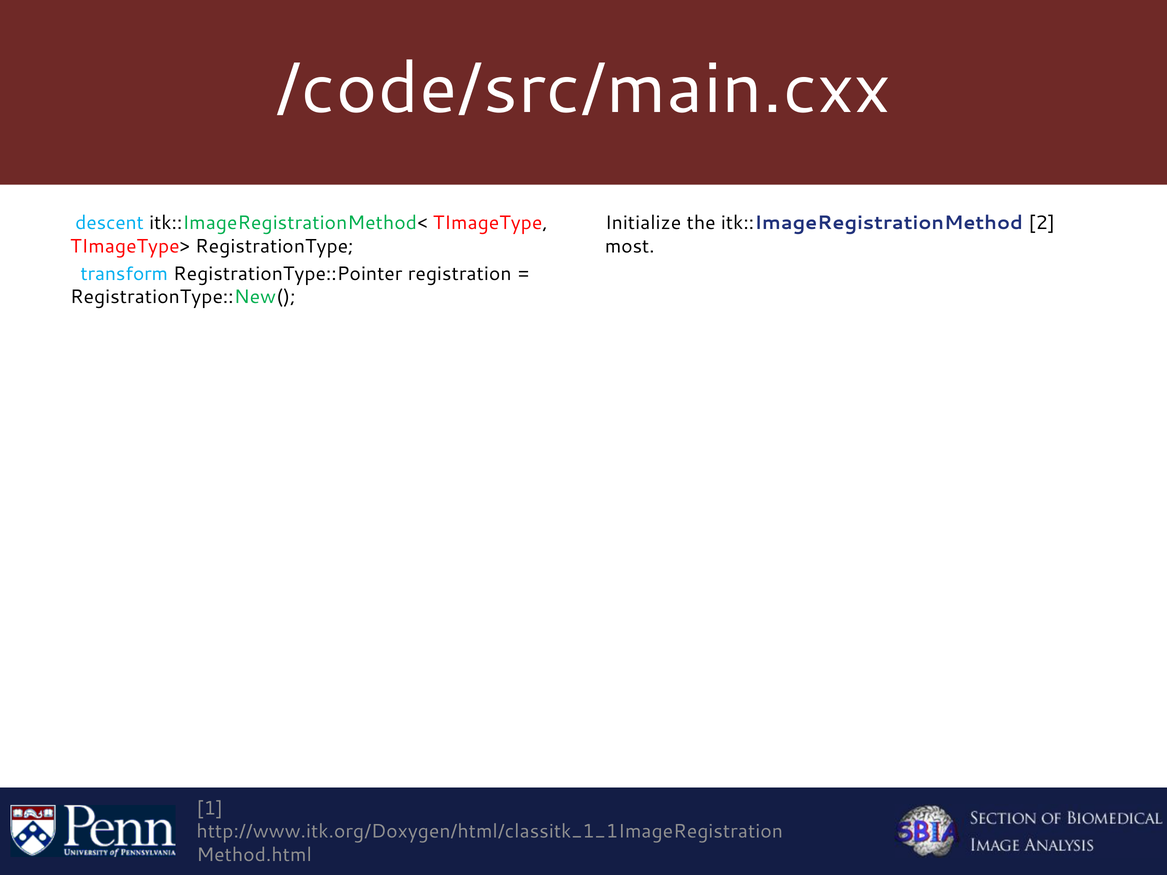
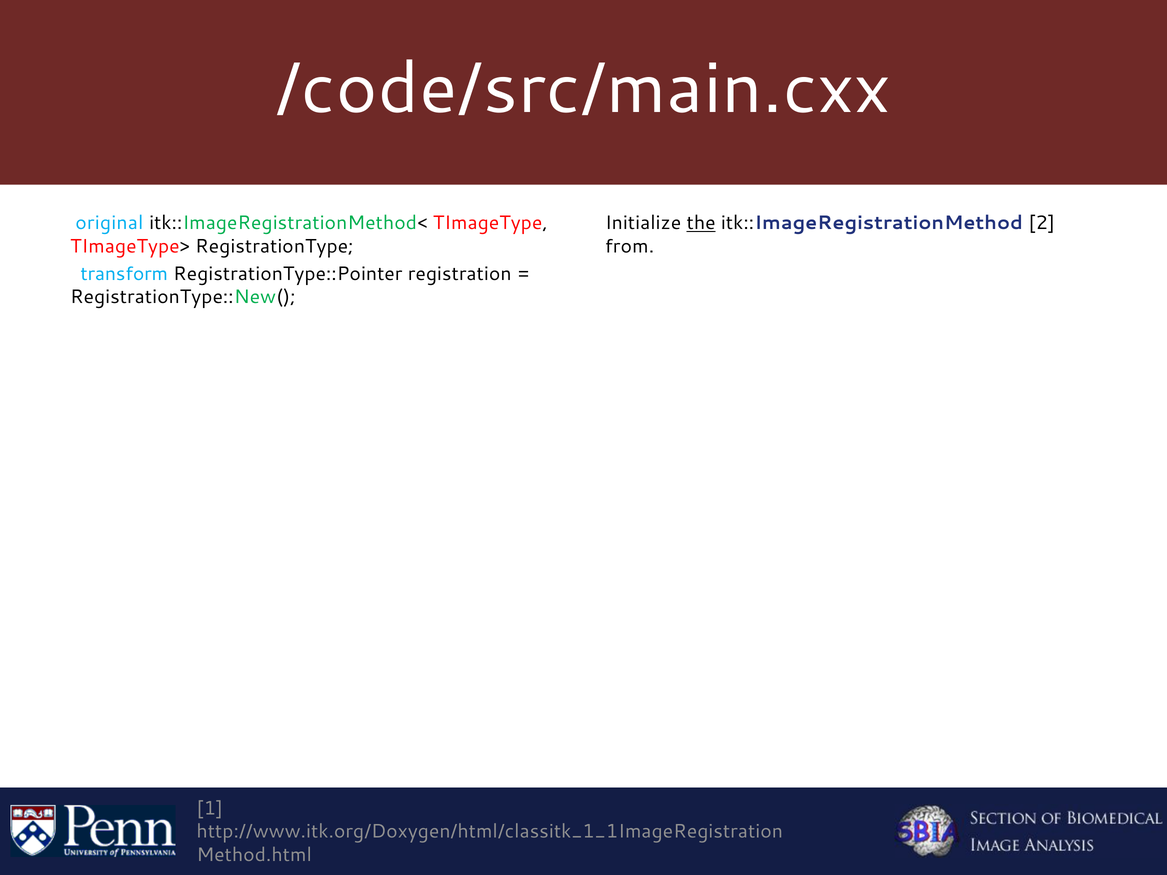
descent: descent -> original (109, 223)
the underline: none -> present (701, 223)
most: most -> from (630, 246)
